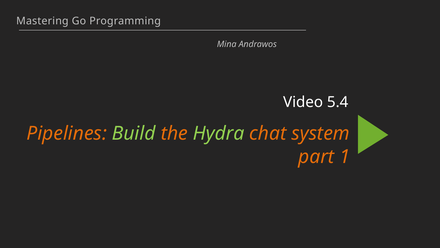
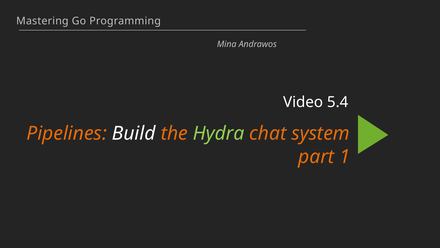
Build colour: light green -> white (134, 133)
